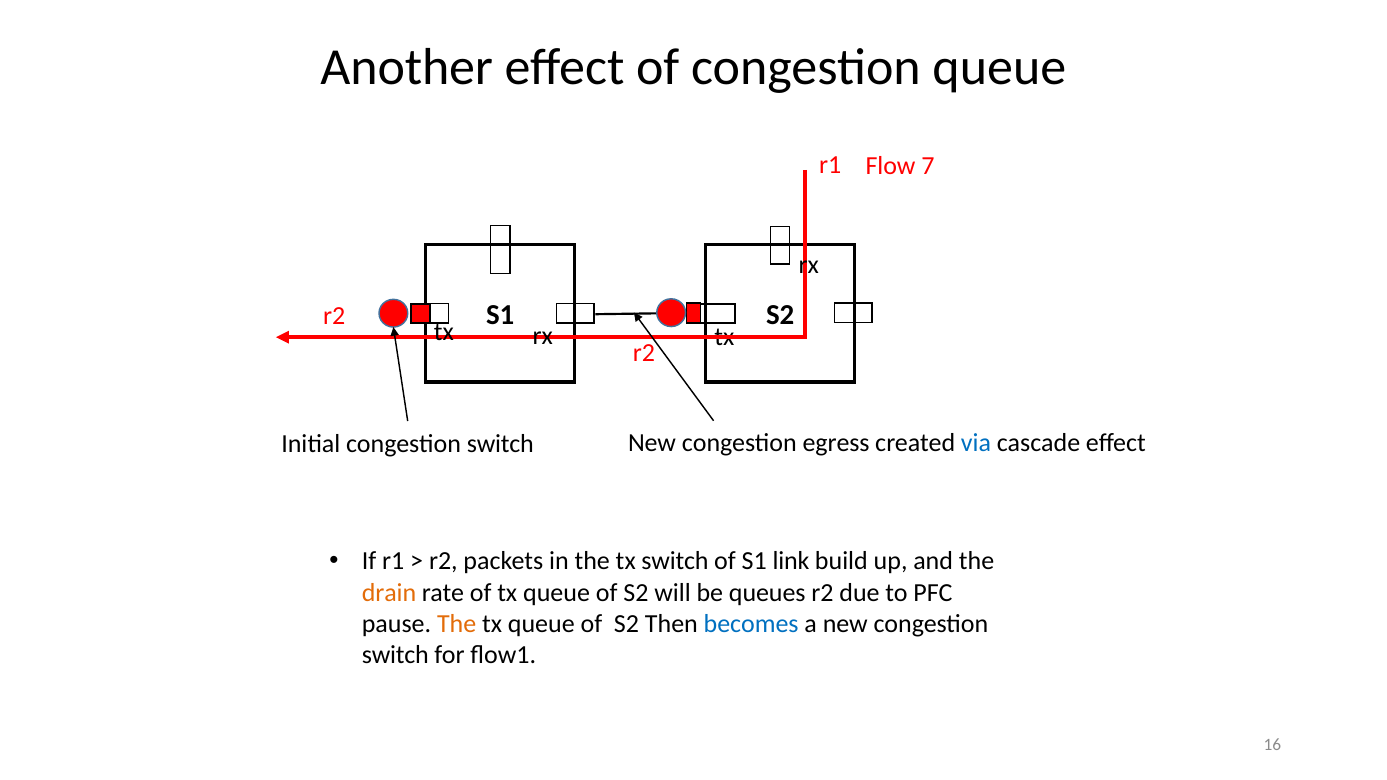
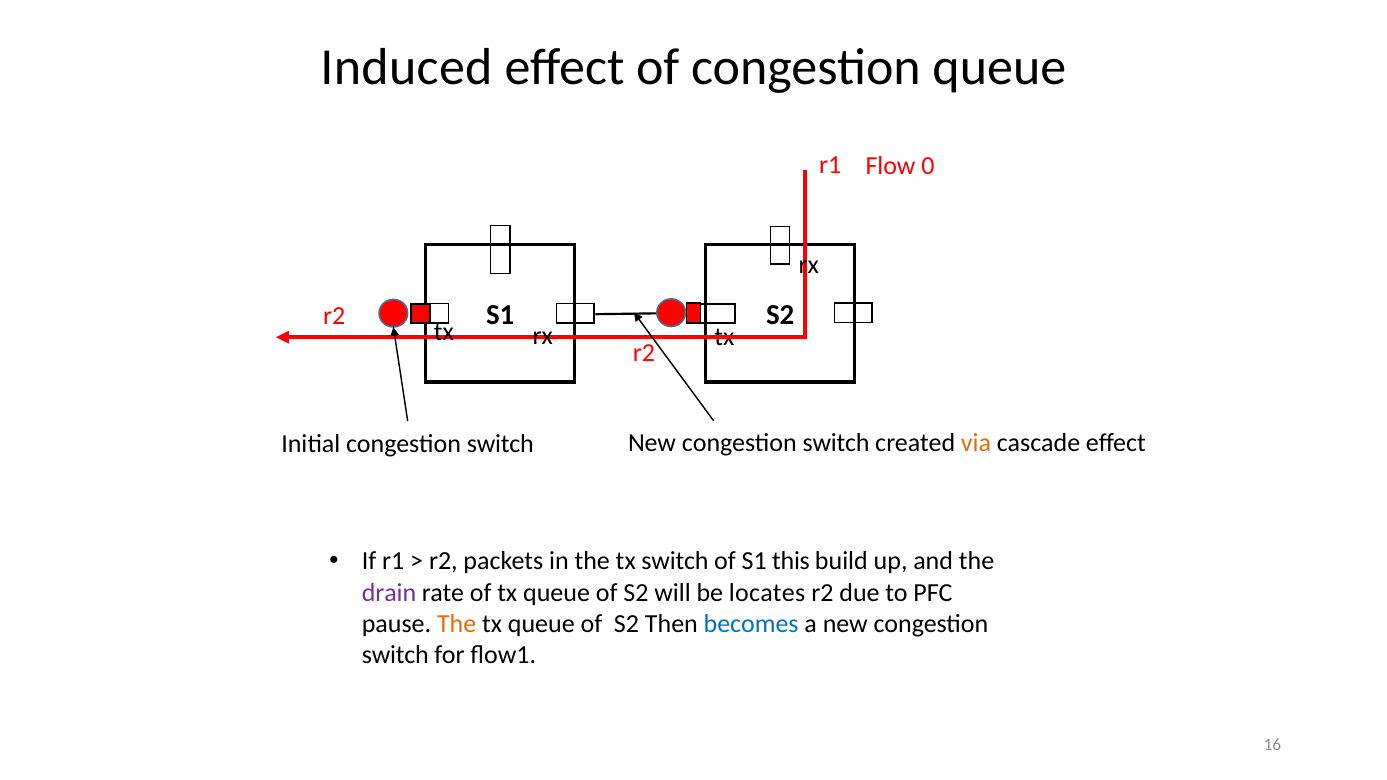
Another: Another -> Induced (406, 68)
7: 7 -> 0 (928, 166)
egress: egress -> switch (836, 443)
via colour: blue -> orange (976, 443)
link: link -> this (791, 562)
drain colour: orange -> purple (389, 593)
queues: queues -> locates (767, 593)
